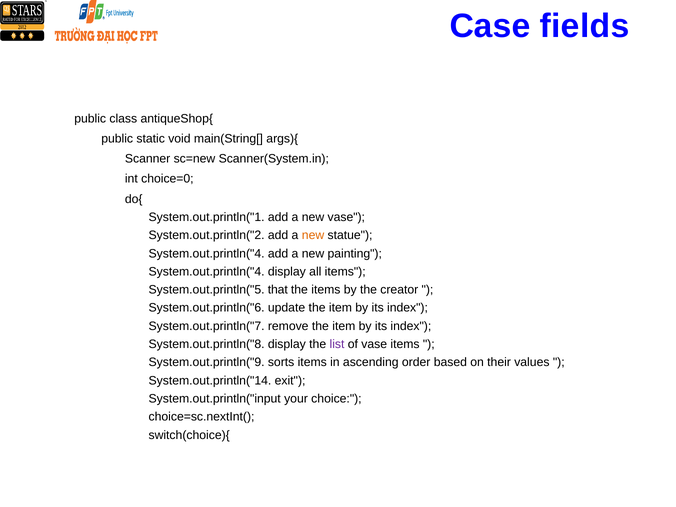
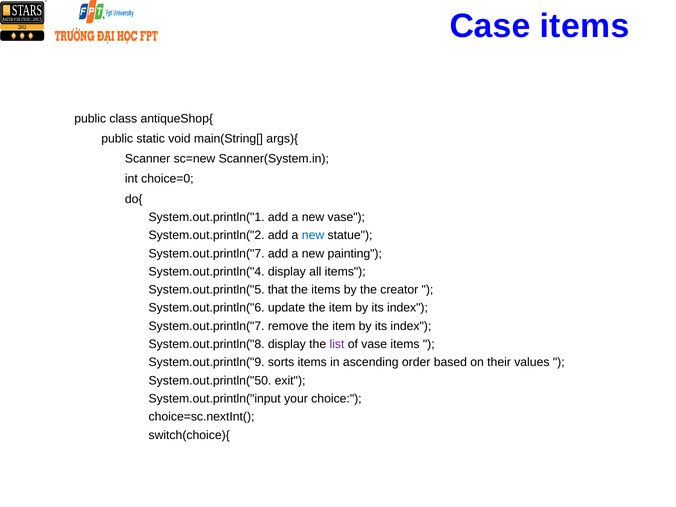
Case fields: fields -> items (585, 26)
new colour: orange -> blue (313, 235)
System.out.println("4: System.out.println("4 -> System.out.println("7 (207, 253)
System.out.println("14: System.out.println("14 -> System.out.println("50 (210, 381)
